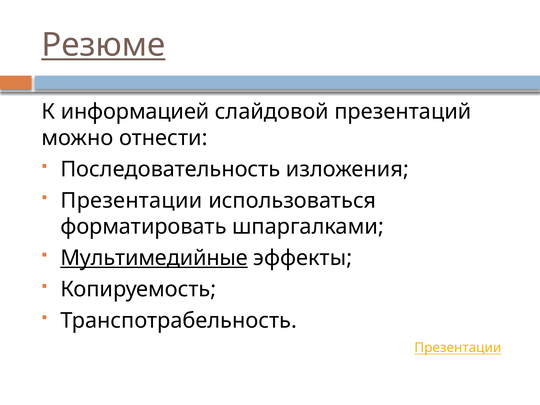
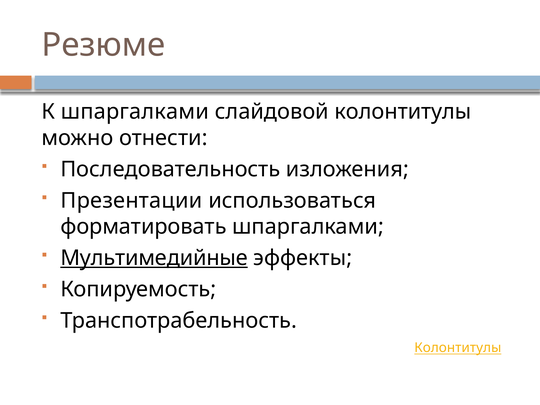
Резюме underline: present -> none (103, 45)
К информацией: информацией -> шпаргалками (135, 112)
слайдовой презентаций: презентаций -> колонтитулы (403, 112)
Презентации: Презентации -> Колонтитулы (458, 348)
